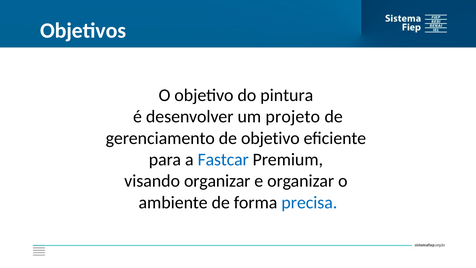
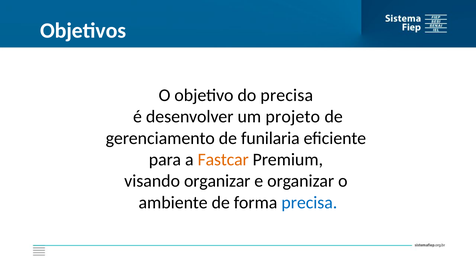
do pintura: pintura -> precisa (287, 95)
de objetivo: objetivo -> funilaria (270, 138)
Fastcar colour: blue -> orange (223, 159)
